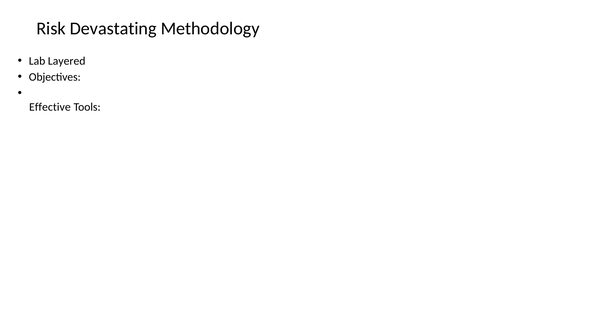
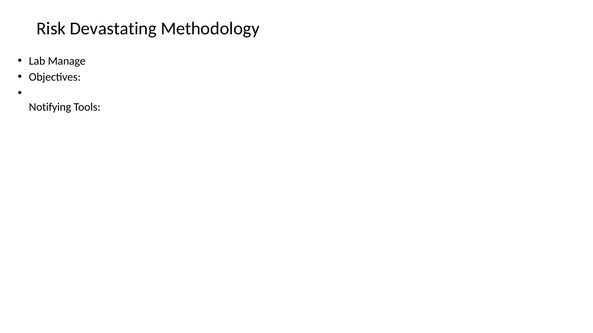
Layered: Layered -> Manage (67, 61)
Effective: Effective -> Notifying (50, 107)
